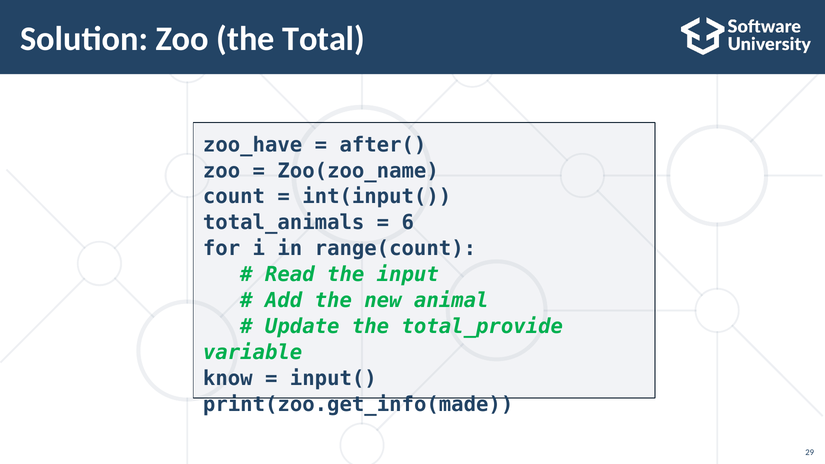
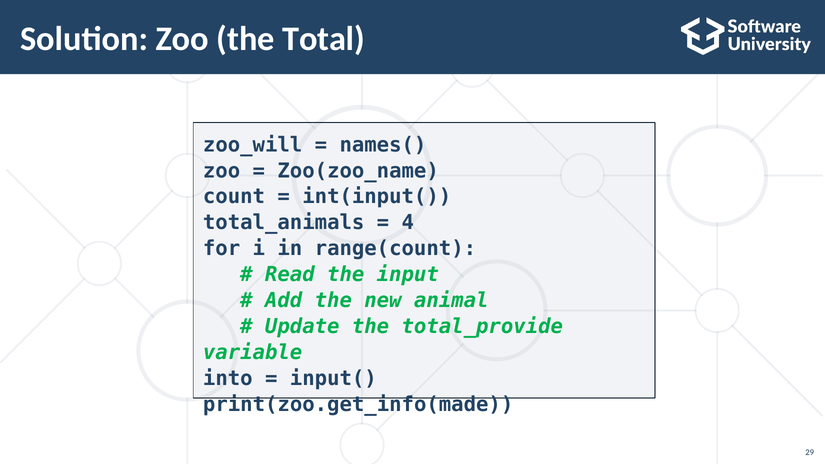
zoo_have: zoo_have -> zoo_will (253, 145)
after(: after( -> names( (383, 145)
6: 6 -> 4 (408, 223)
know: know -> into (228, 378)
